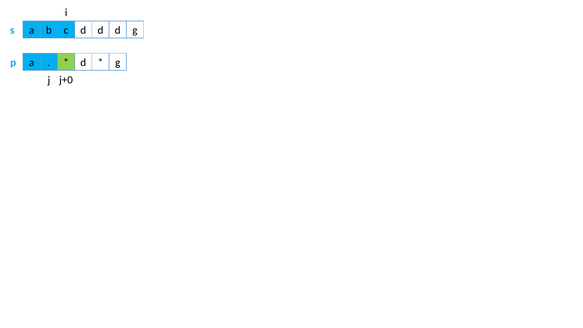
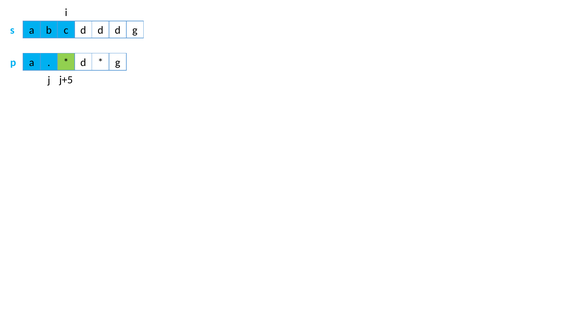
j+0: j+0 -> j+5 (66, 80)
